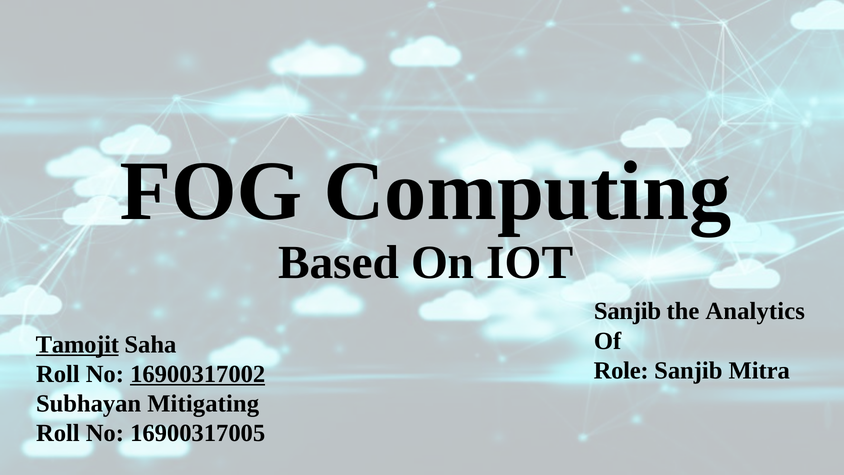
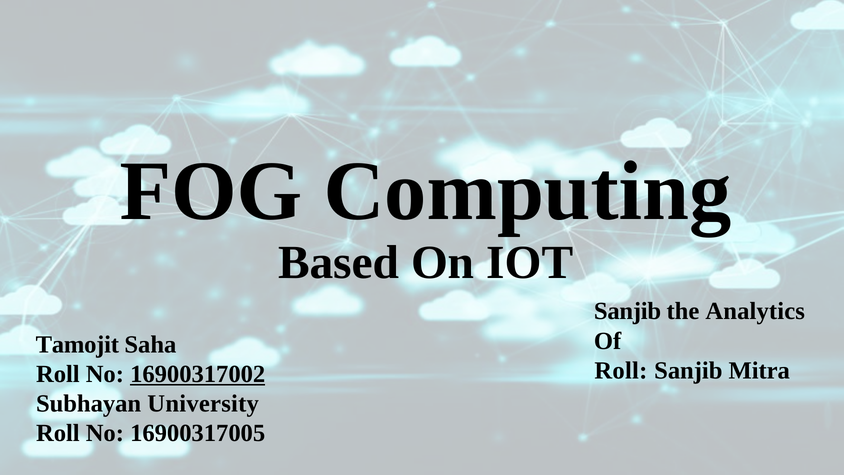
Tamojit underline: present -> none (77, 344)
Role: Role -> Roll (621, 370)
Mitigating: Mitigating -> University (203, 403)
